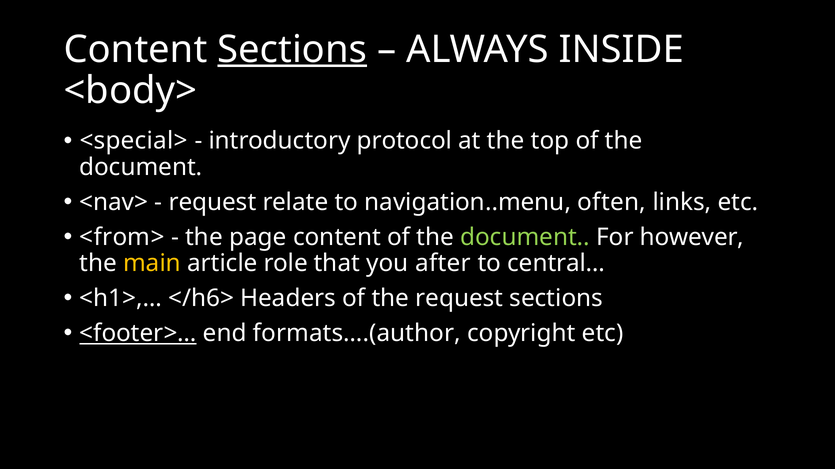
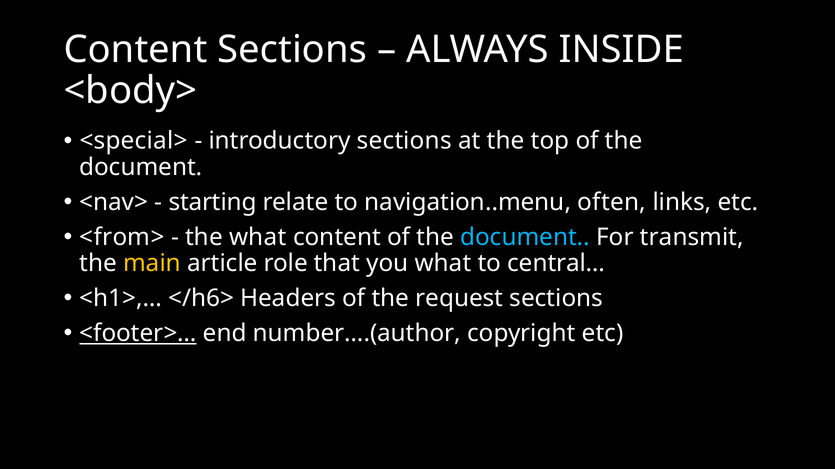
Sections underline: present -> none (292, 49)
introductory protocol: protocol -> sections (404, 141)
request: request -> starting (213, 202)
the page: page -> what (258, 238)
document colour: light green -> light blue (525, 238)
however: however -> transmit (692, 238)
you after: after -> what (443, 264)
formats….(author: formats….(author -> number….(author (357, 334)
